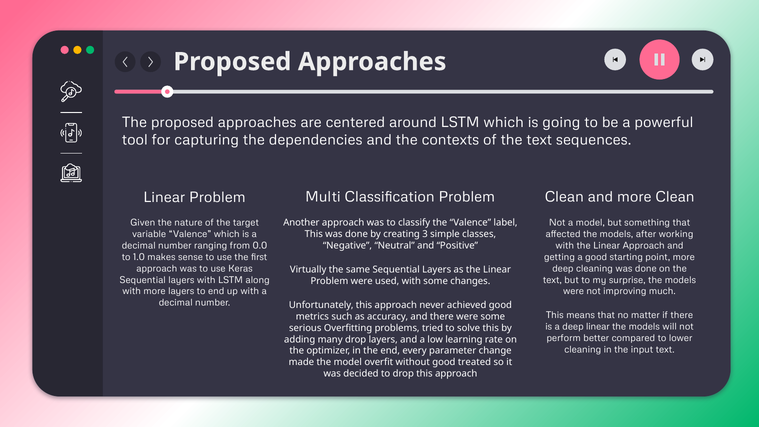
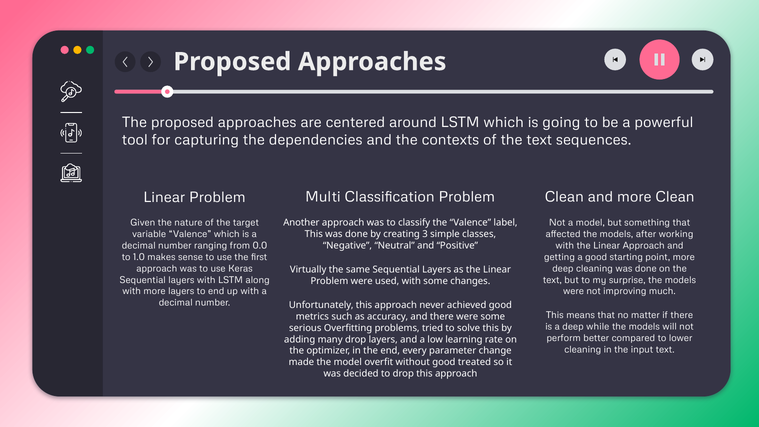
deep linear: linear -> while (598, 327)
